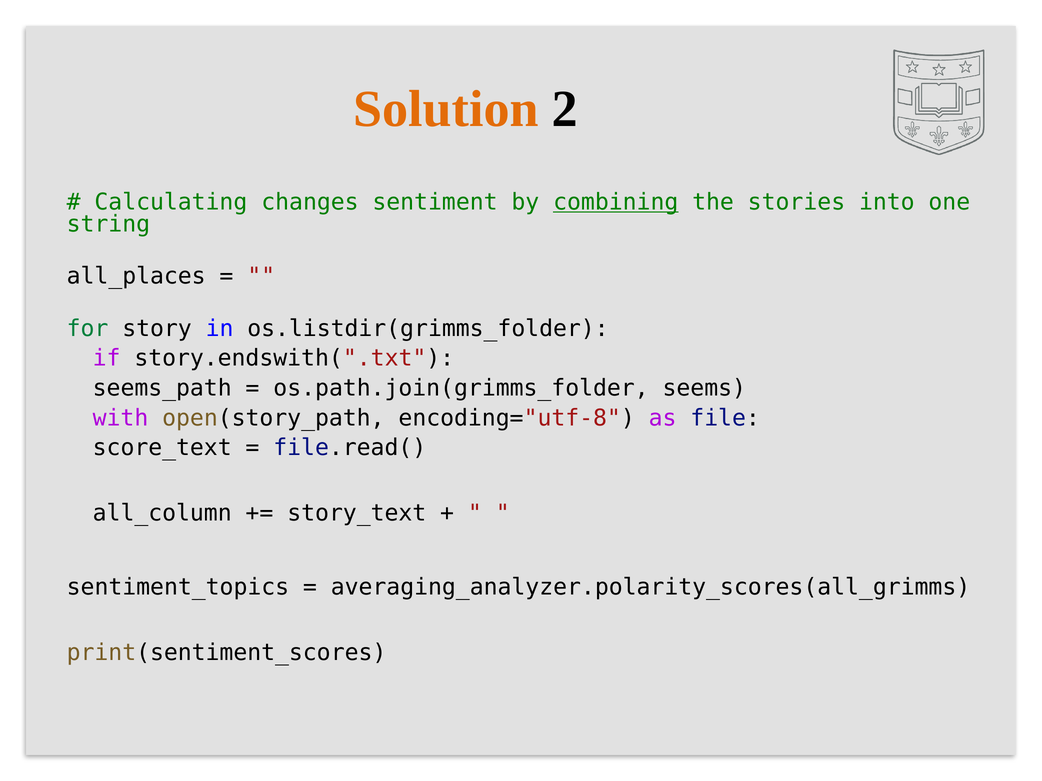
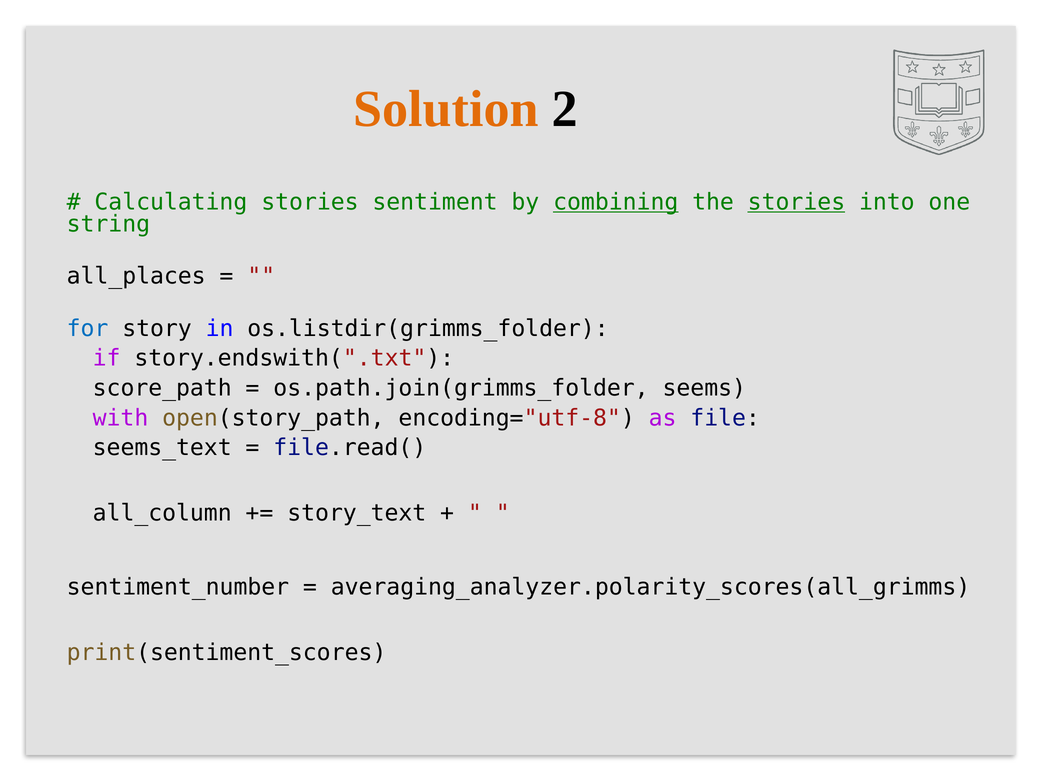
Calculating changes: changes -> stories (310, 202)
stories underline: none -> present (796, 202)
for colour: green -> blue (88, 329)
seems_path: seems_path -> score_path (162, 388)
score_text: score_text -> seems_text (162, 448)
sentiment_topics: sentiment_topics -> sentiment_number (178, 588)
